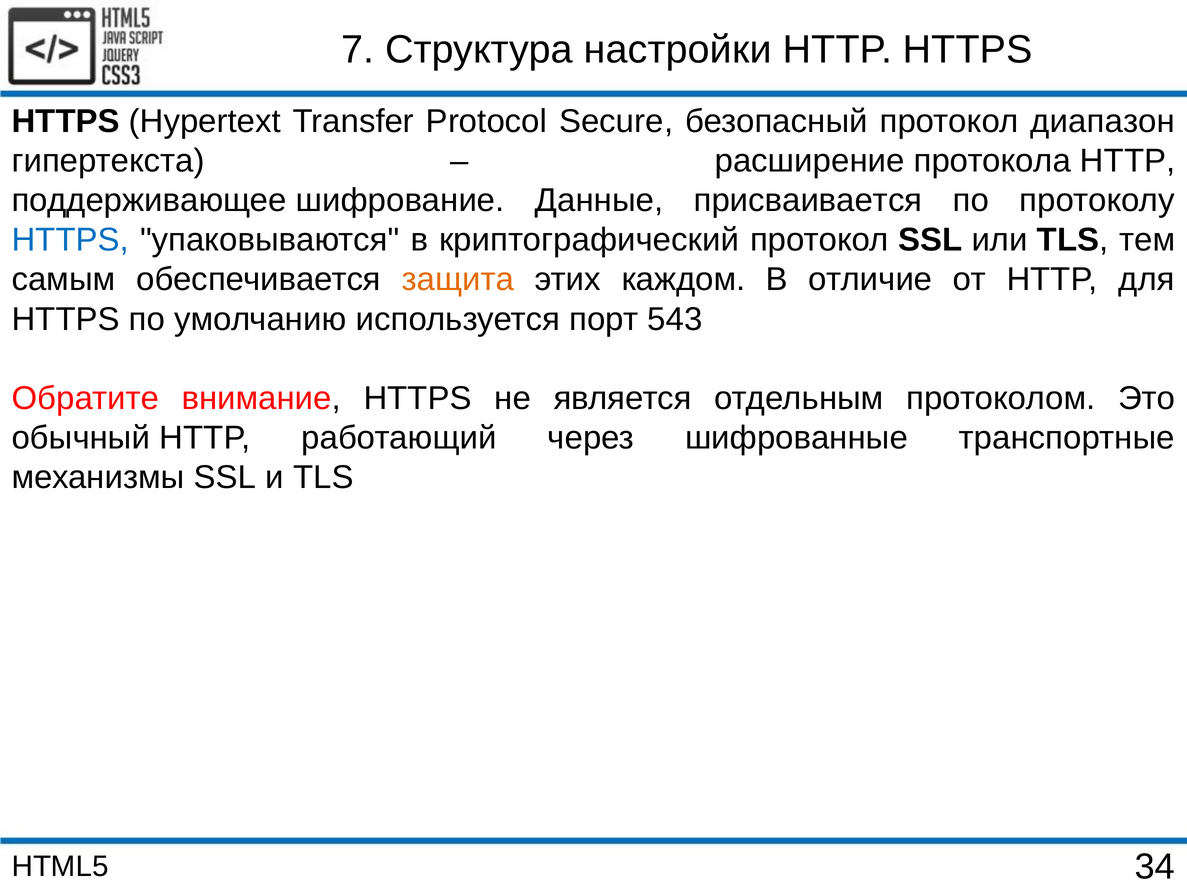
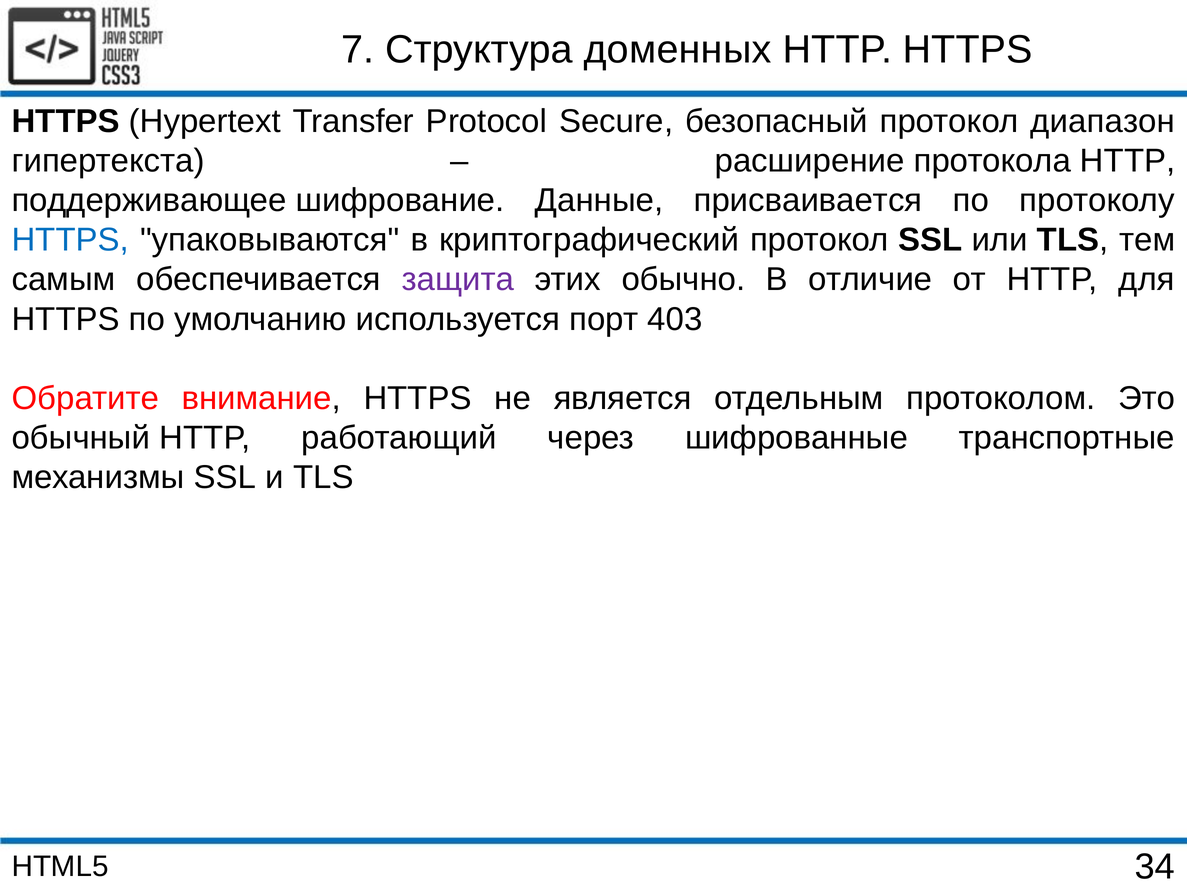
настройки: настройки -> доменных (678, 49)
защита colour: orange -> purple (458, 280)
каждом: каждом -> обычно (683, 280)
543: 543 -> 403 (675, 319)
